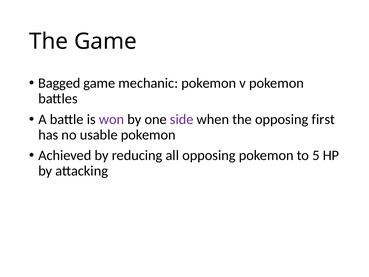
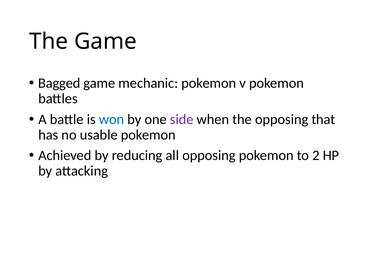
won colour: purple -> blue (112, 119)
first: first -> that (323, 119)
5: 5 -> 2 (316, 155)
